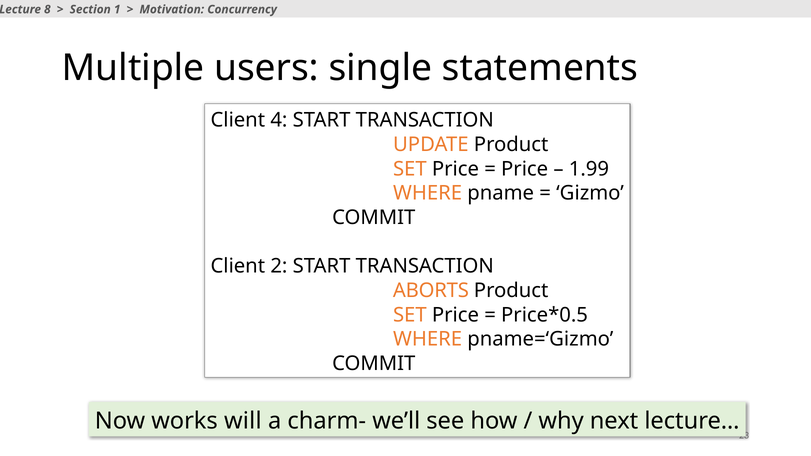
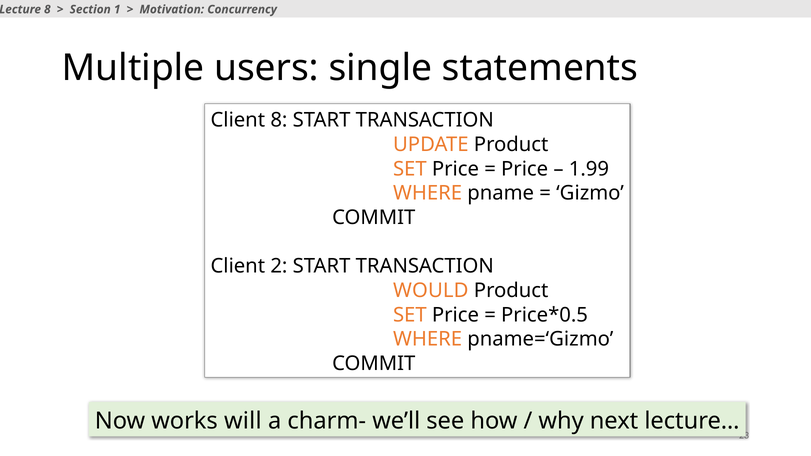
Client 4: 4 -> 8 (279, 120)
ABORTS: ABORTS -> WOULD (431, 291)
